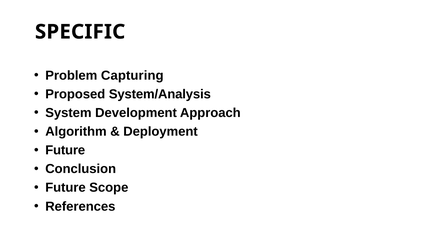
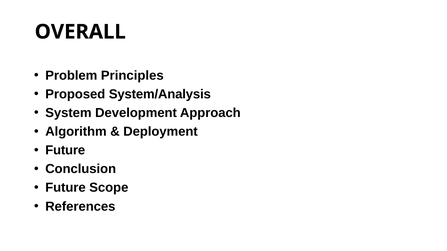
SPECIFIC: SPECIFIC -> OVERALL (80, 32)
Capturing: Capturing -> Principles (132, 76)
